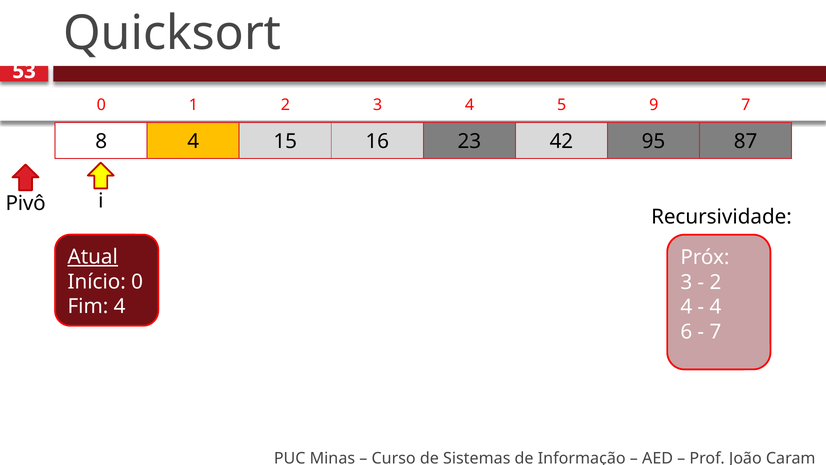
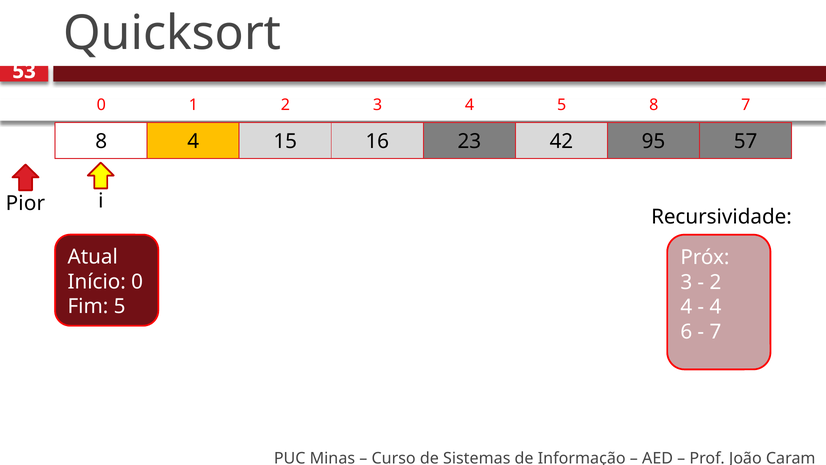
5 9: 9 -> 8 (654, 105)
87: 87 -> 57 (746, 142)
Pivô: Pivô -> Pior (25, 203)
Atual underline: present -> none (93, 257)
Fim 4: 4 -> 5 (120, 306)
